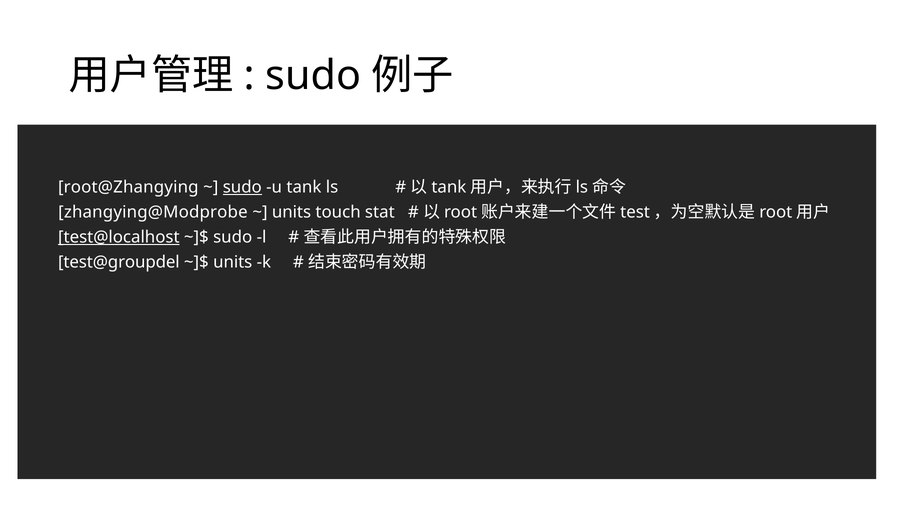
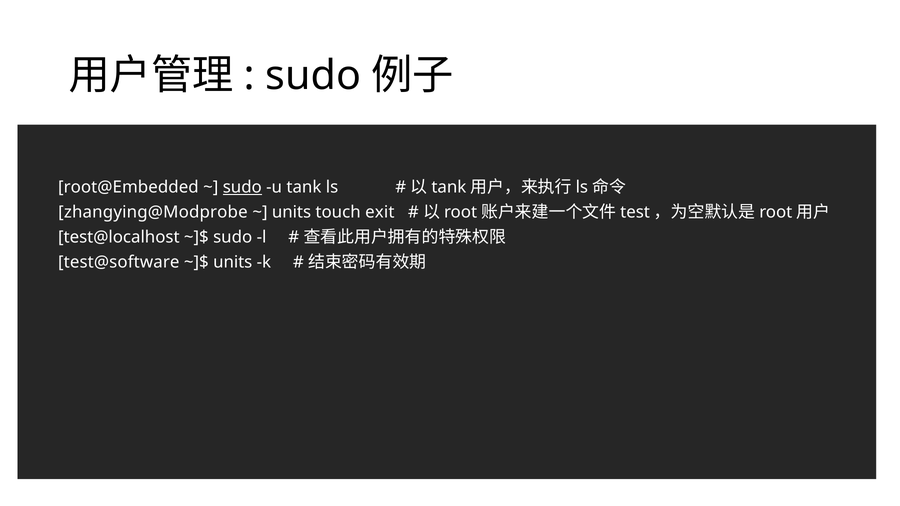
root@Zhangying: root@Zhangying -> root@Embedded (128, 187)
stat: stat -> exit (380, 212)
test@localhost underline: present -> none (119, 237)
test@groupdel: test@groupdel -> test@software (119, 262)
